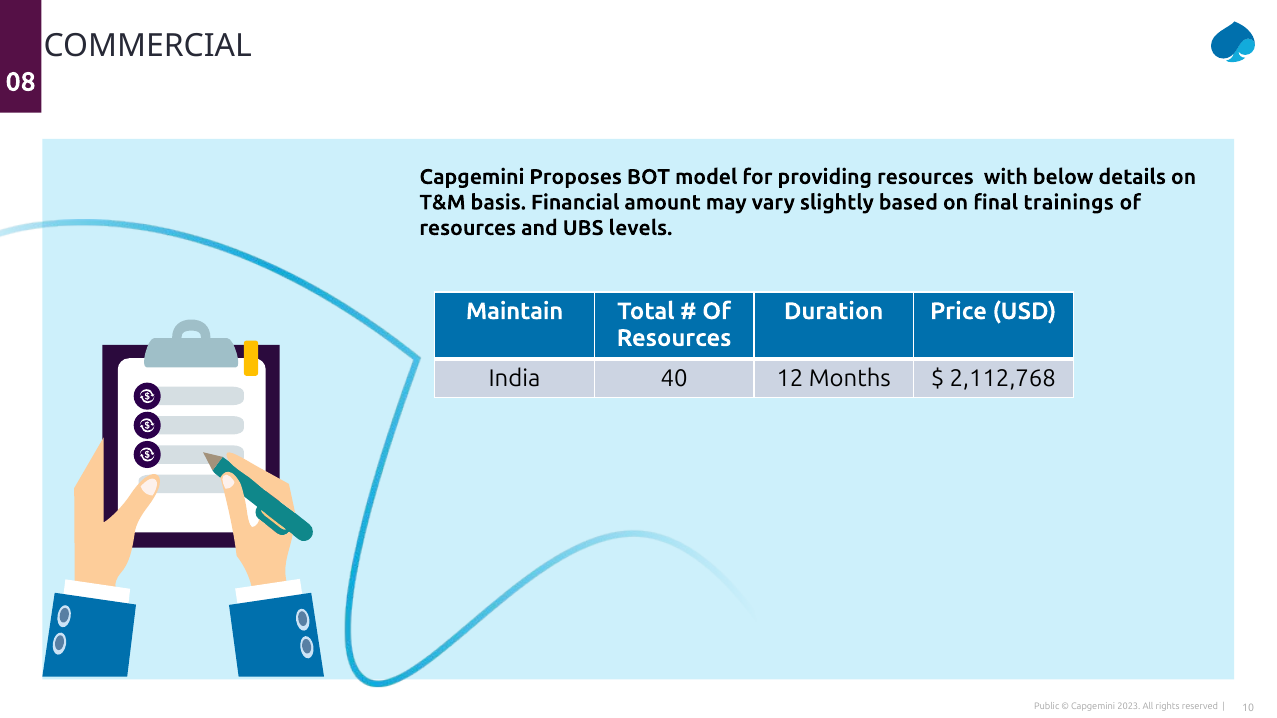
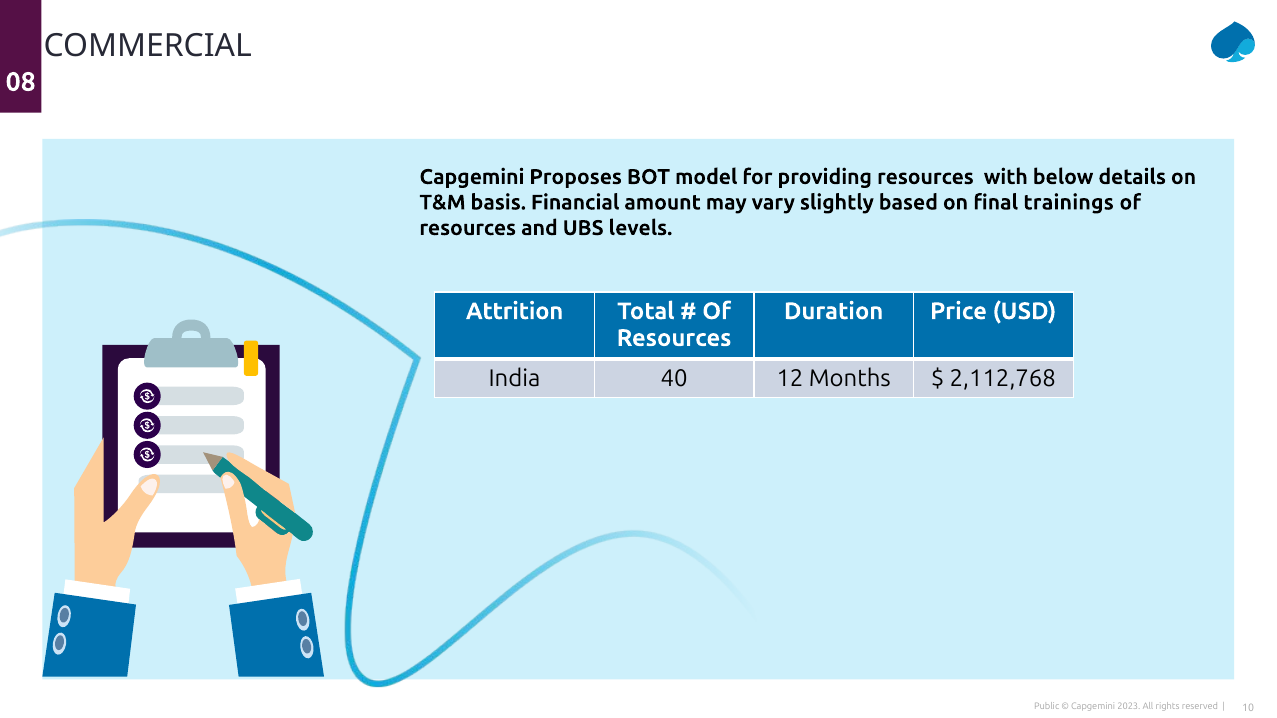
Maintain: Maintain -> Attrition (515, 311)
